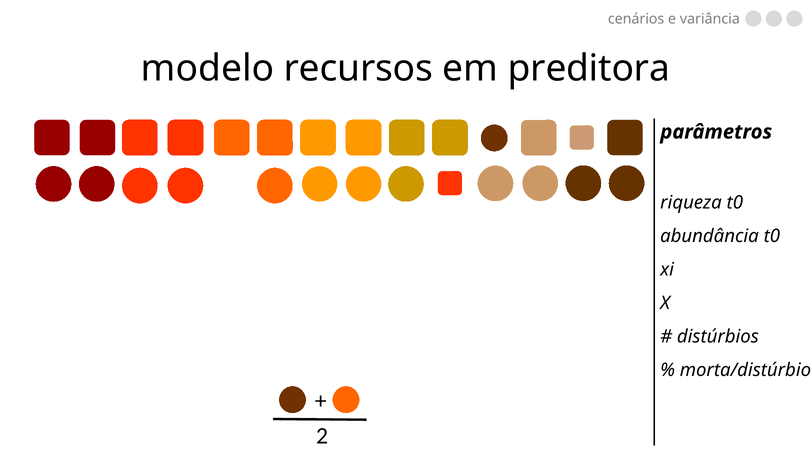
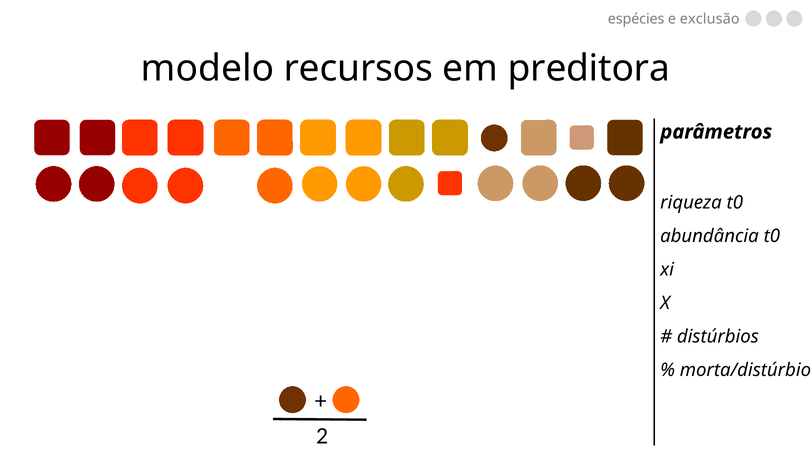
cenários: cenários -> espécies (636, 19)
variância: variância -> exclusão (710, 19)
